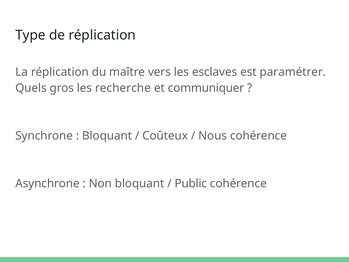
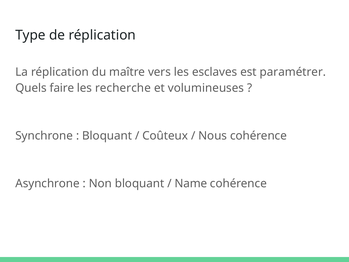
gros: gros -> faire (62, 88)
communiquer: communiquer -> volumineuses (206, 88)
Public: Public -> Name (191, 183)
